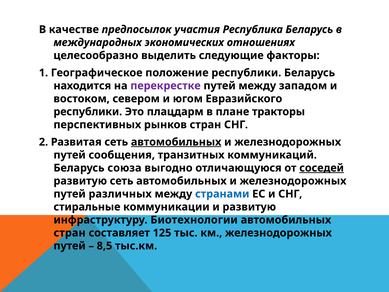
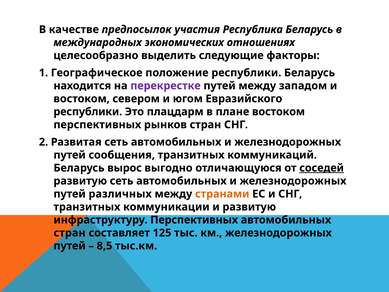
плане тракторы: тракторы -> востоком (279, 112)
автомобильных underline: present -> none (176, 142)
союза: союза -> вырос (125, 168)
странами colour: blue -> orange (222, 194)
стиральные: стиральные -> транзитных (87, 207)
инфраструктуру Биотехнологии: Биотехнологии -> Перспективных (194, 220)
